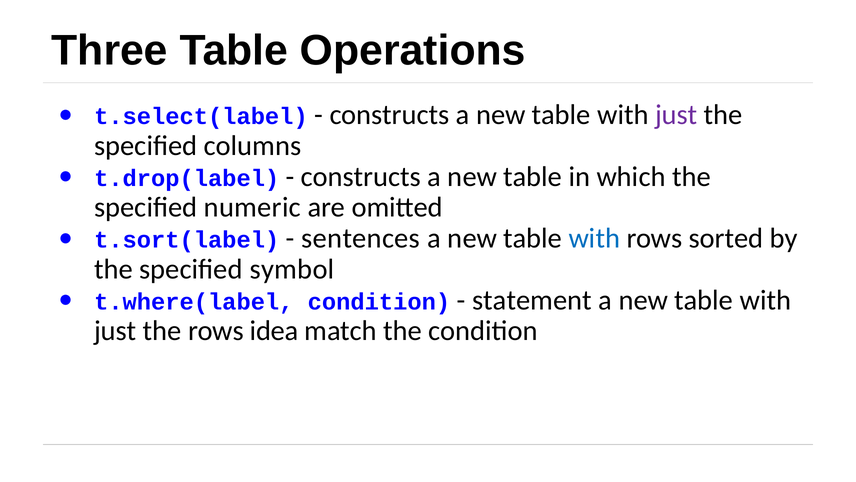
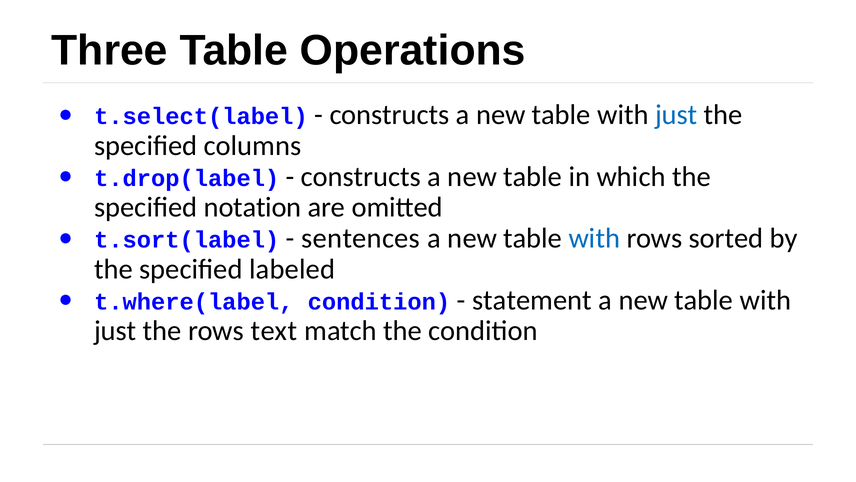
just colour: purple -> blue (676, 115)
numeric: numeric -> notation (253, 207)
symbol: symbol -> labeled (292, 269)
idea: idea -> text (274, 331)
